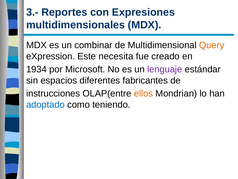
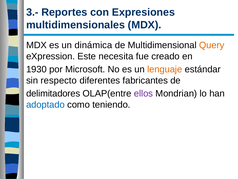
combinar: combinar -> dinámica (93, 45)
1934: 1934 -> 1930 (36, 69)
lenguaje colour: purple -> orange (165, 69)
espacios: espacios -> respecto (59, 80)
instrucciones: instrucciones -> delimitadores (53, 93)
ellos colour: orange -> purple (143, 93)
